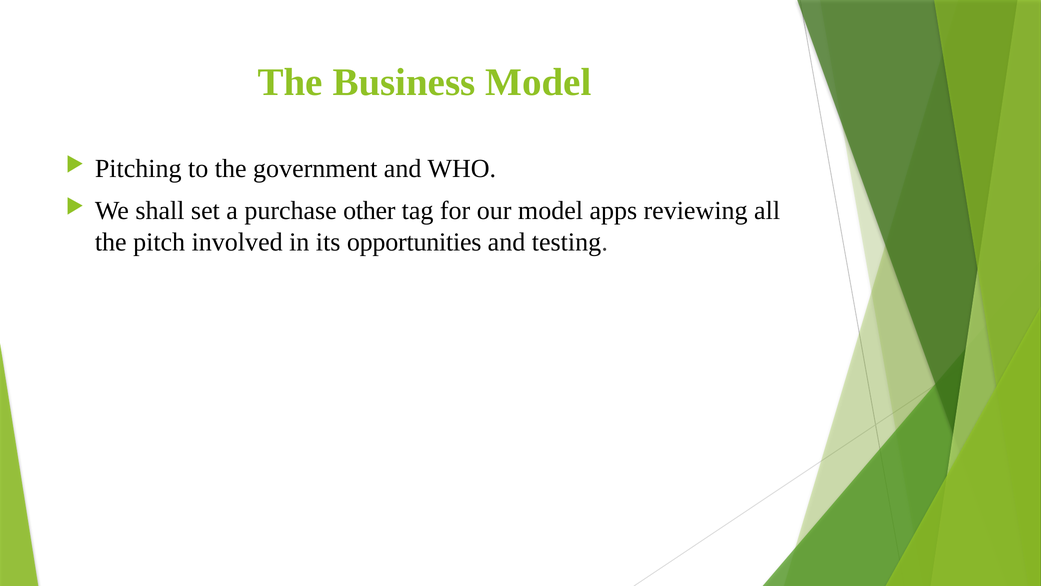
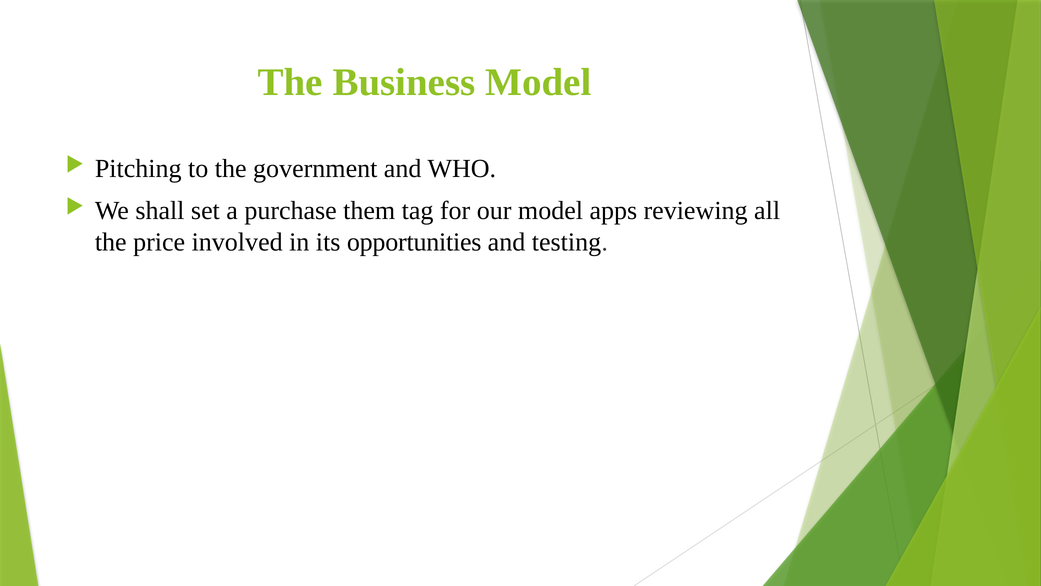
other: other -> them (369, 211)
pitch: pitch -> price (159, 242)
